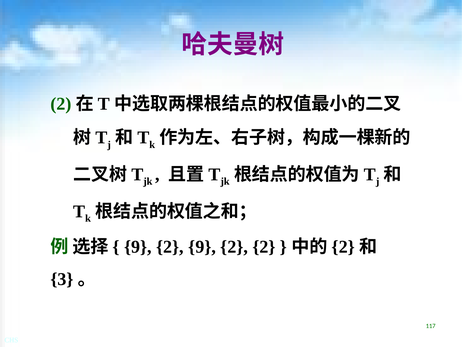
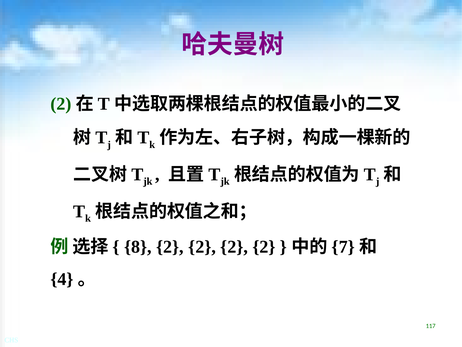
9: 9 -> 8 (138, 246)
9: 9 -> 2 (202, 246)
2: 2 -> 7 (343, 246)
3: 3 -> 4 (62, 279)
